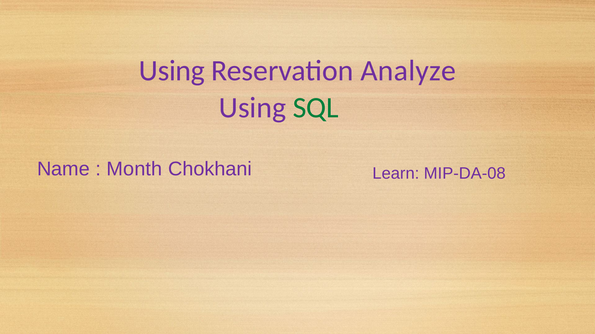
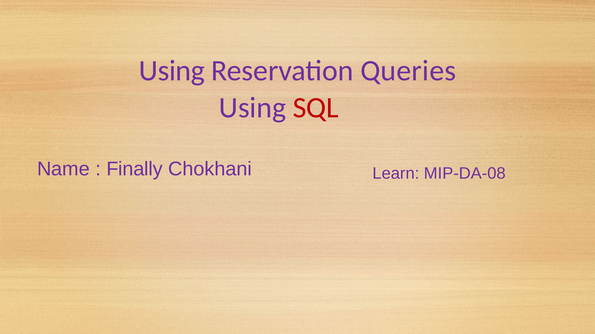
Analyze: Analyze -> Queries (408, 71)
SQL colour: green -> red (316, 108)
Month: Month -> Finally (135, 169)
